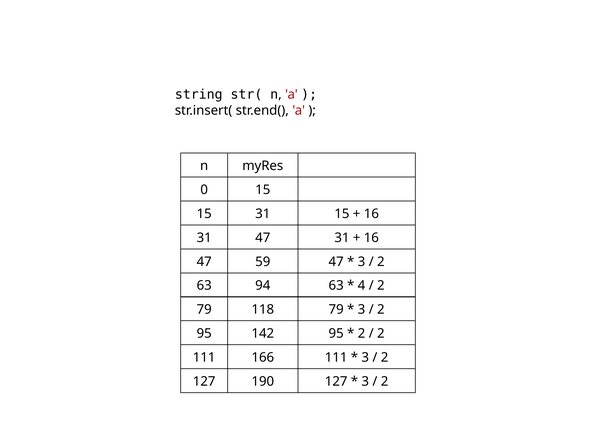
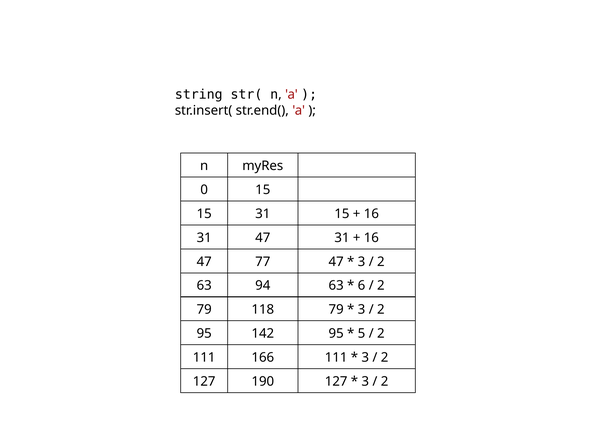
59: 59 -> 77 (263, 262)
4: 4 -> 6 (362, 286)
2: 2 -> 5 (362, 334)
